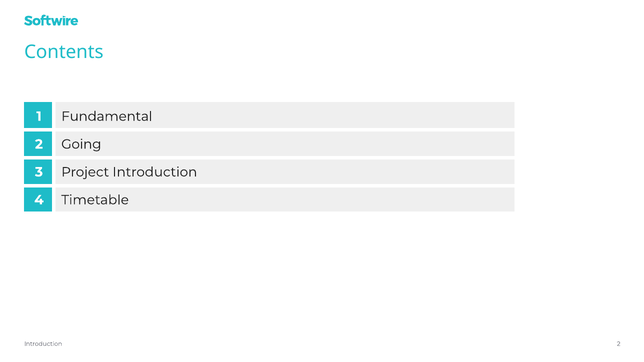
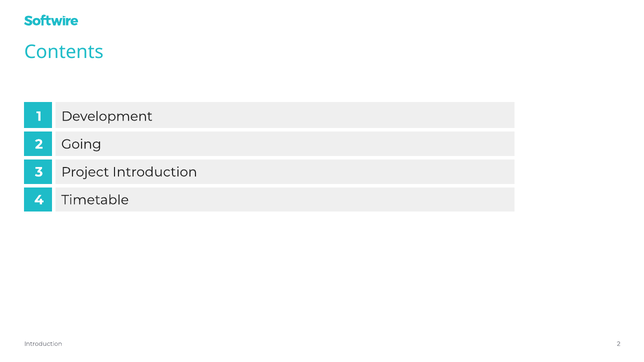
Fundamental: Fundamental -> Development (107, 116)
